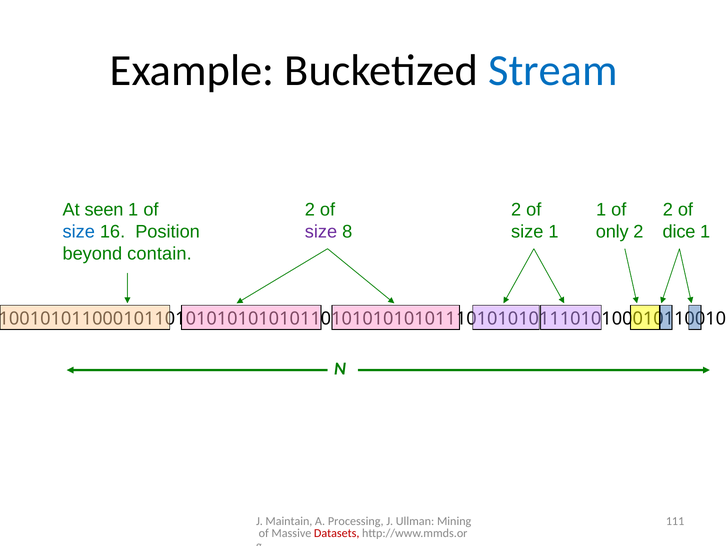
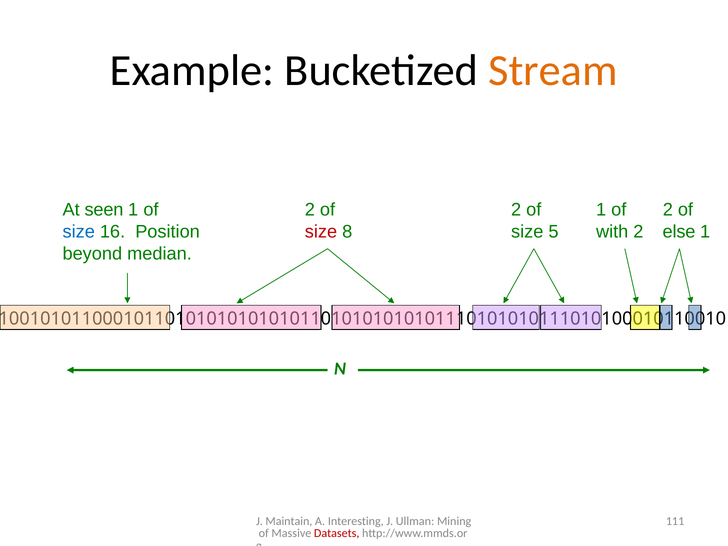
Stream colour: blue -> orange (553, 70)
size colour: purple -> red (321, 232)
size 1: 1 -> 5 (553, 232)
only: only -> with (612, 232)
dice: dice -> else (679, 232)
contain: contain -> median (160, 254)
Processing: Processing -> Interesting (356, 521)
